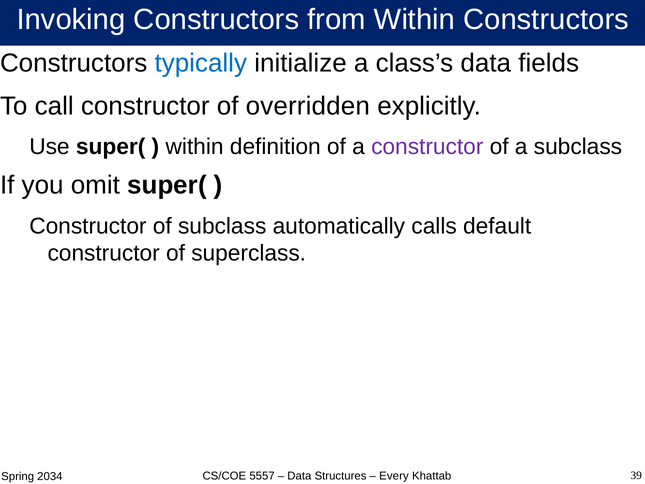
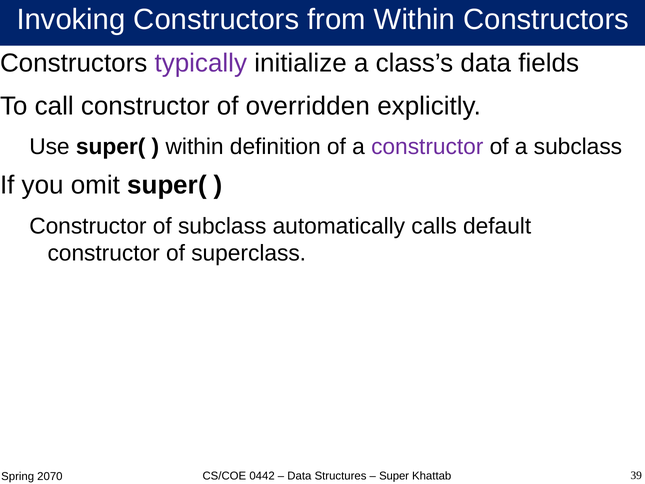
typically colour: blue -> purple (201, 63)
2034: 2034 -> 2070 (50, 476)
5557: 5557 -> 0442 (262, 475)
Every: Every -> Super (394, 475)
